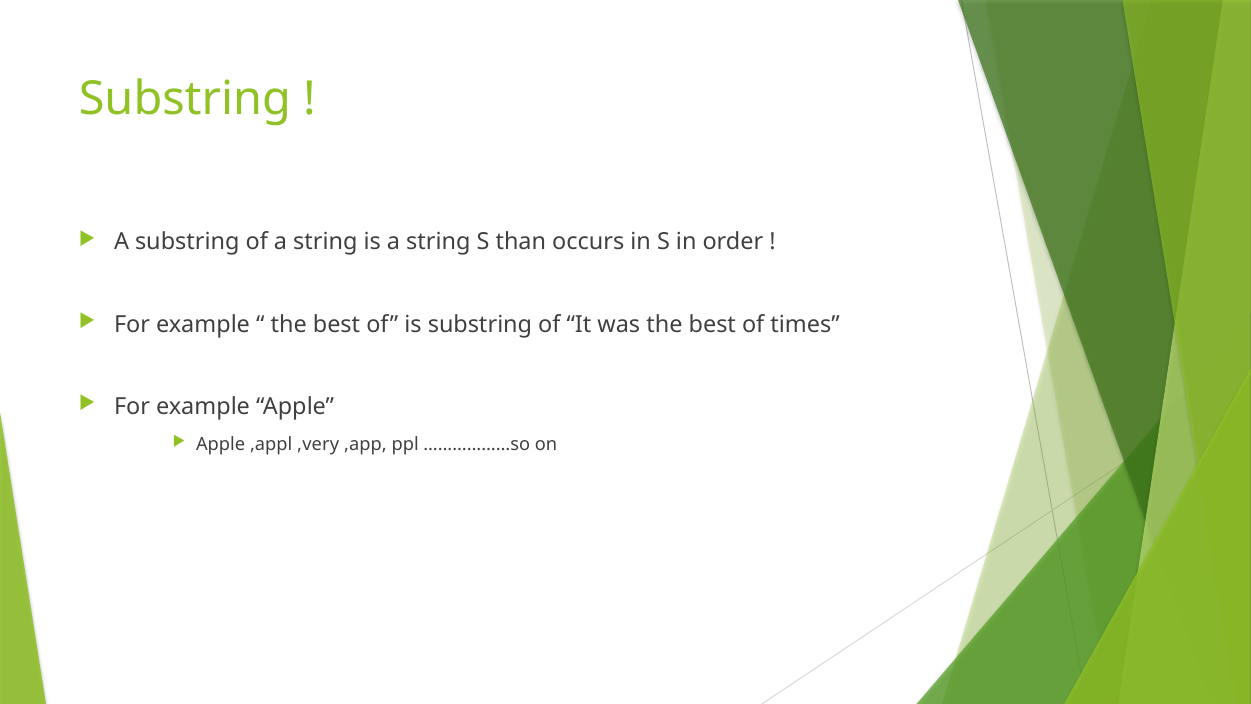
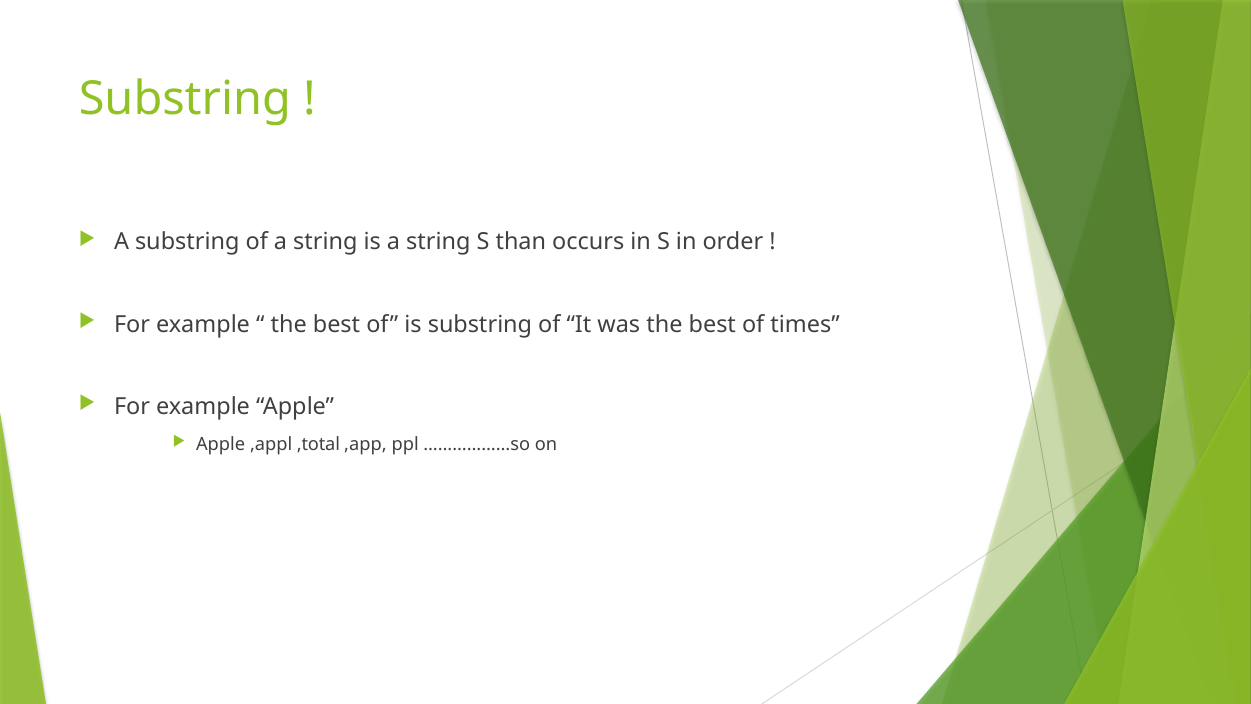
,very: ,very -> ,total (318, 445)
